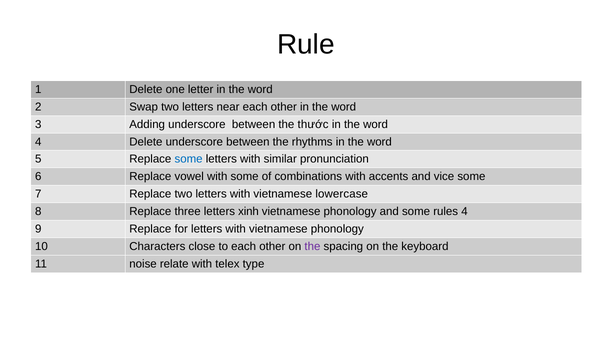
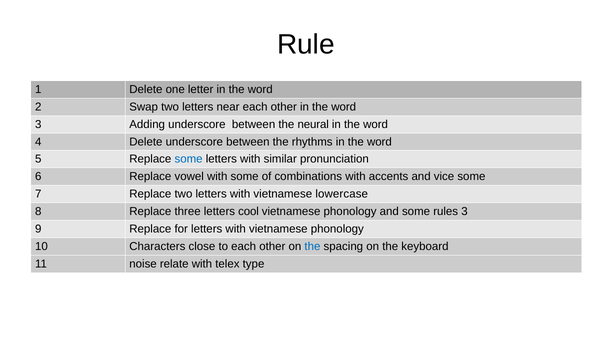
thước: thước -> neural (313, 124)
xinh: xinh -> cool (248, 212)
rules 4: 4 -> 3 (464, 212)
the colour: purple -> blue (312, 247)
